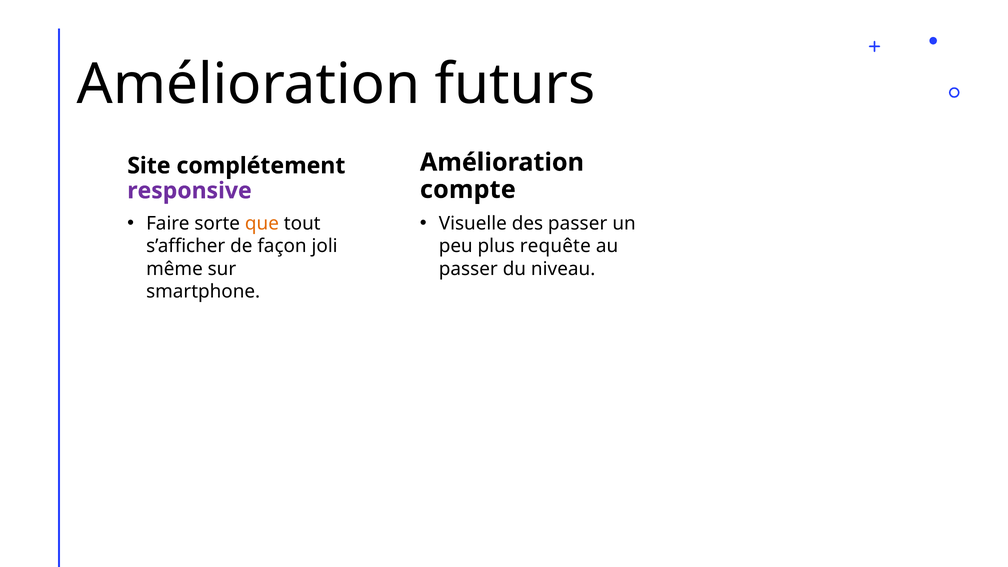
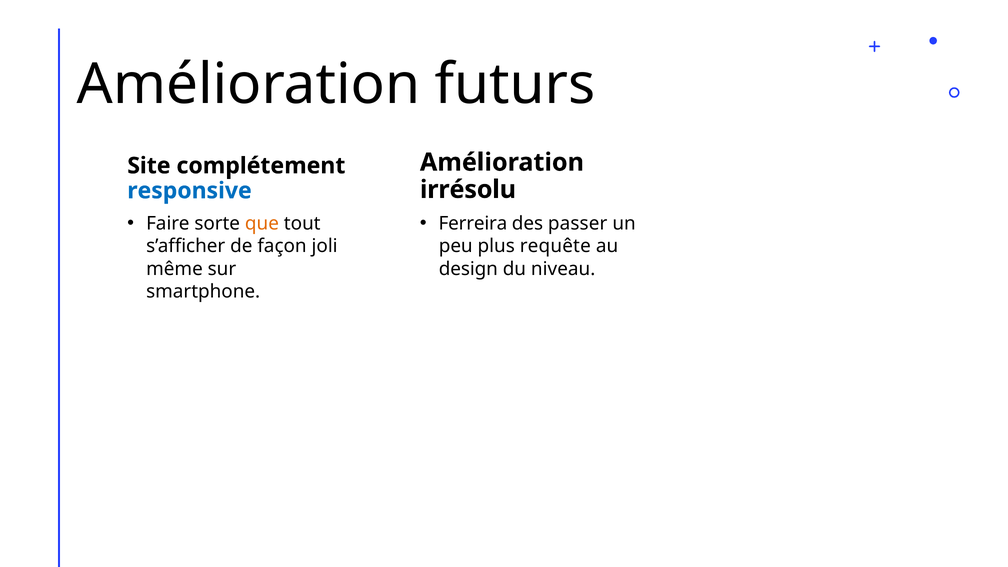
compte: compte -> irrésolu (468, 190)
responsive colour: purple -> blue (190, 191)
Visuelle: Visuelle -> Ferreira (473, 224)
passer: passer -> design (468, 269)
